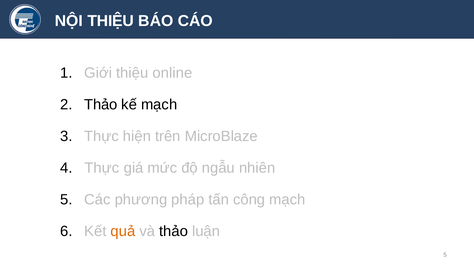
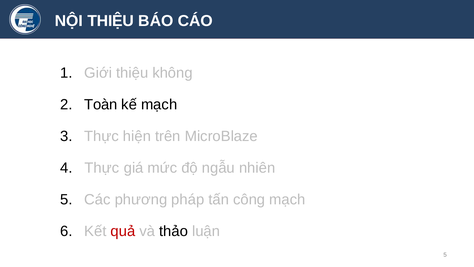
online: online -> không (173, 73)
Thảo: Thảo -> Toàn (101, 105)
quả colour: orange -> red (123, 231)
